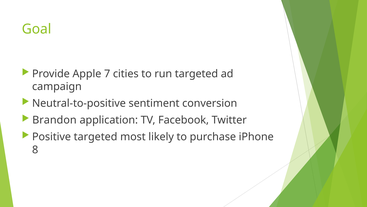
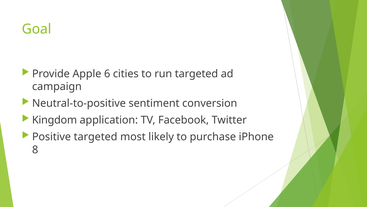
7: 7 -> 6 (107, 74)
Brandon: Brandon -> Kingdom (55, 120)
